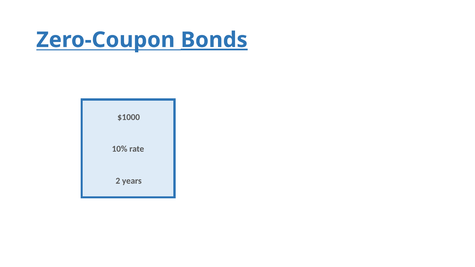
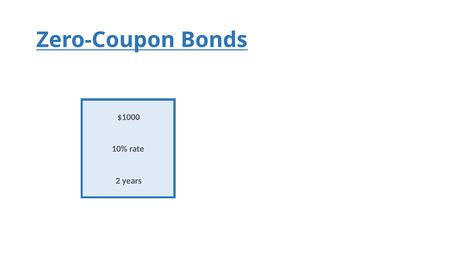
Bonds underline: present -> none (214, 40)
